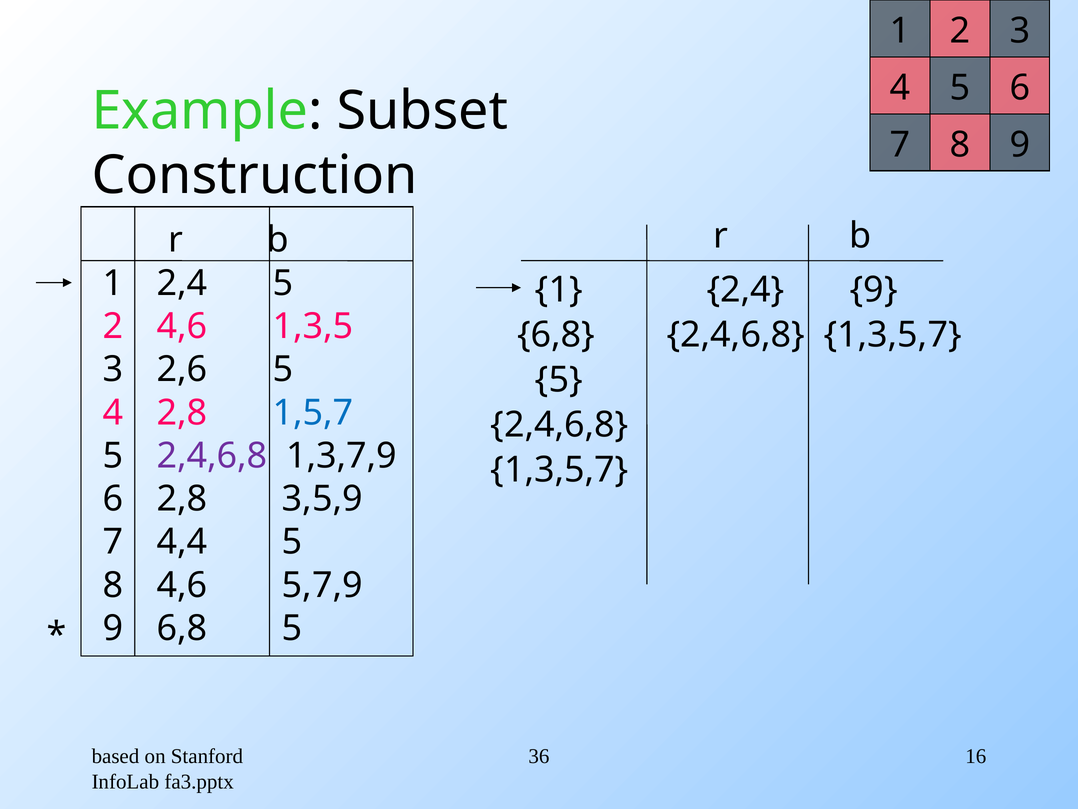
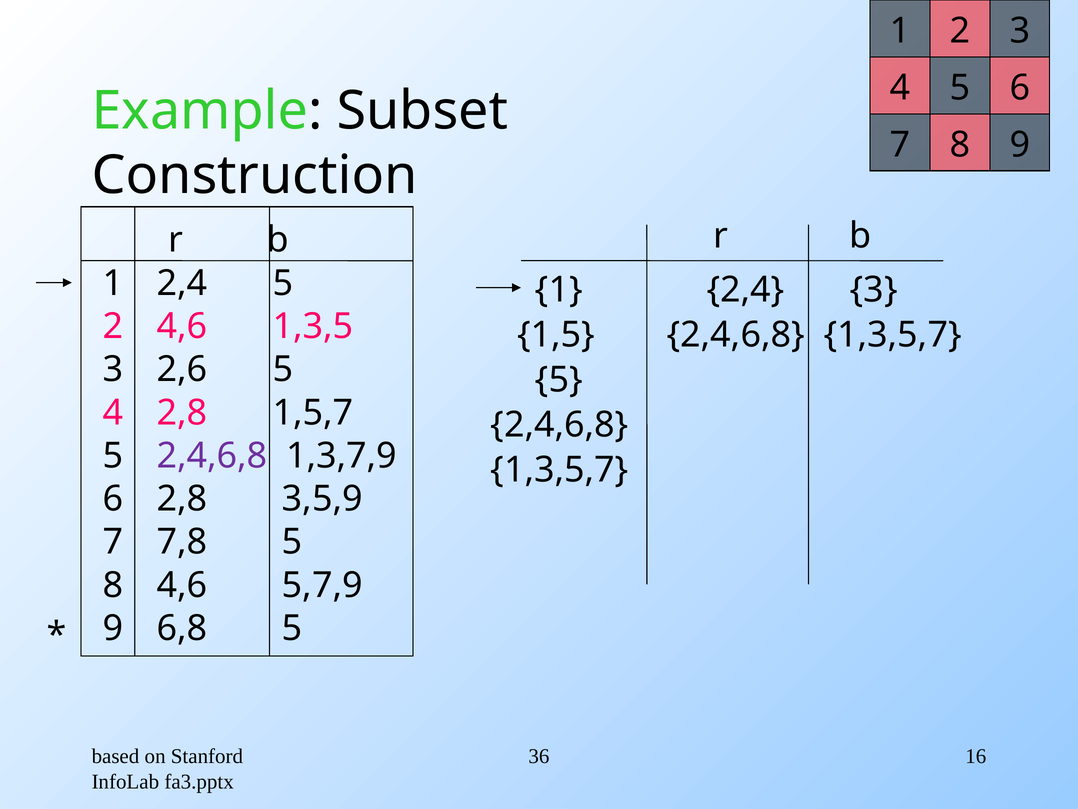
2,4 9: 9 -> 3 (874, 290)
6,8: 6,8 -> 1,5 (556, 335)
1,5,7 colour: blue -> black (313, 412)
4,4: 4,4 -> 7,8 (182, 542)
